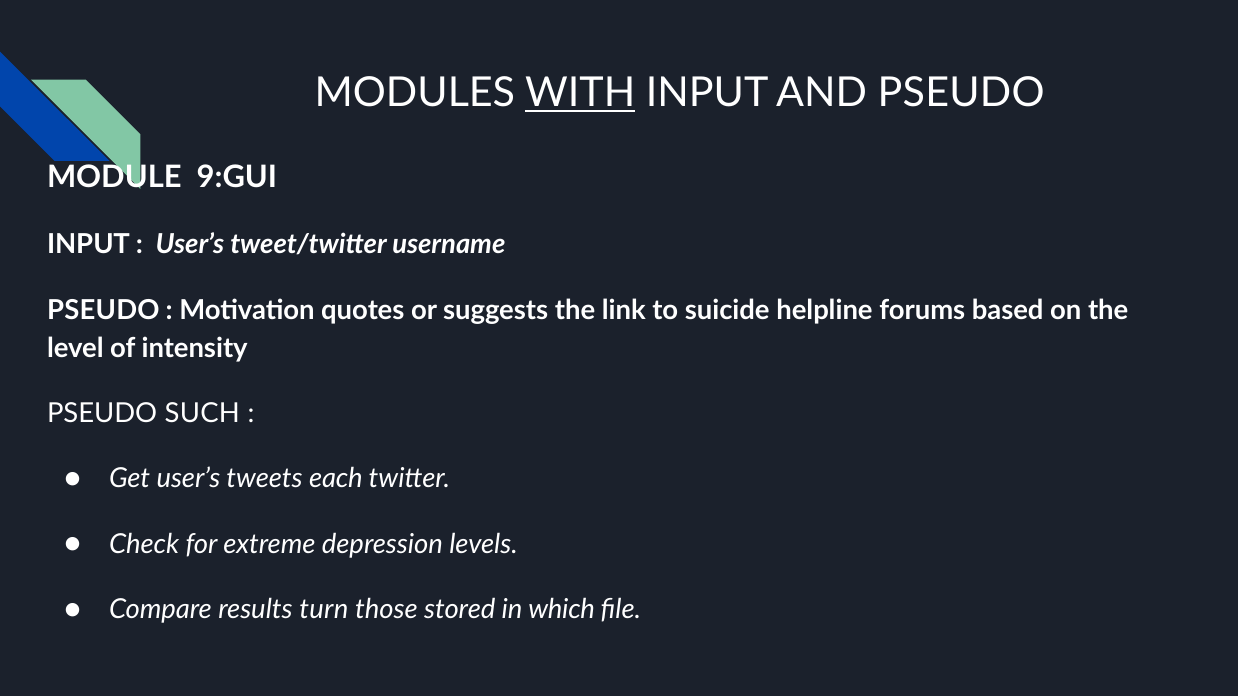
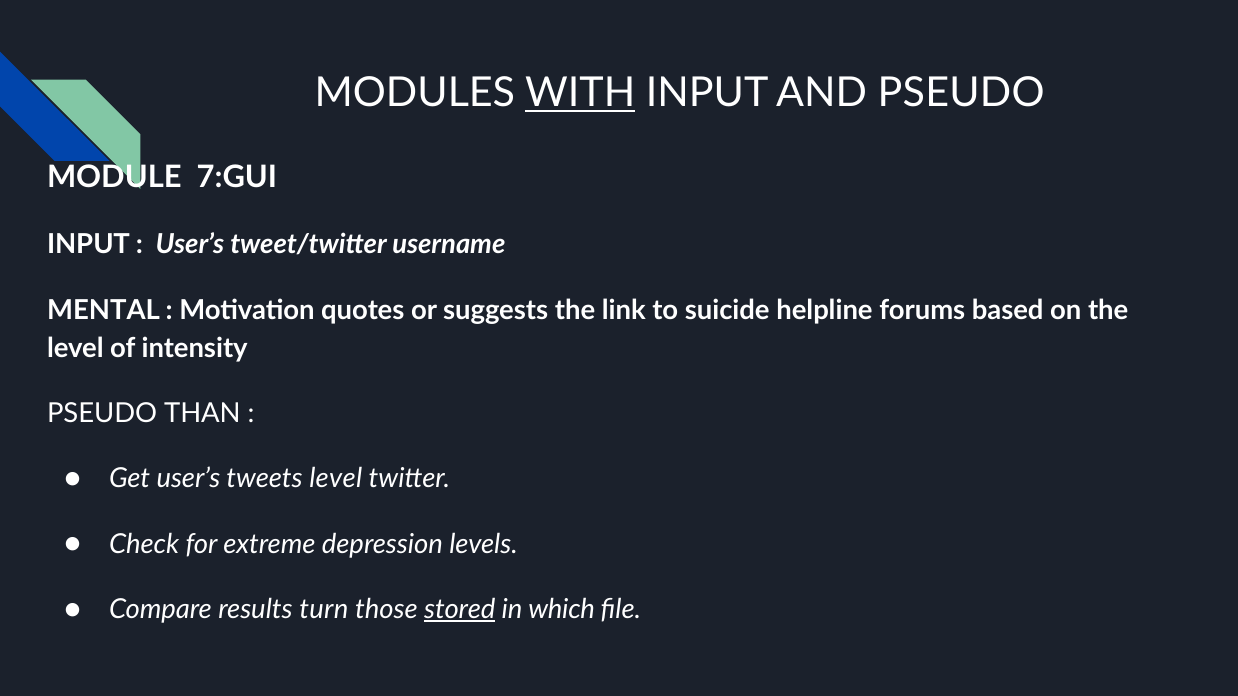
9:GUI: 9:GUI -> 7:GUI (237, 178)
PSEUDO: PSEUDO -> MENTAL (104, 310)
SUCH: SUCH -> THAN (202, 414)
tweets each: each -> level (336, 479)
stored underline: none -> present (460, 610)
